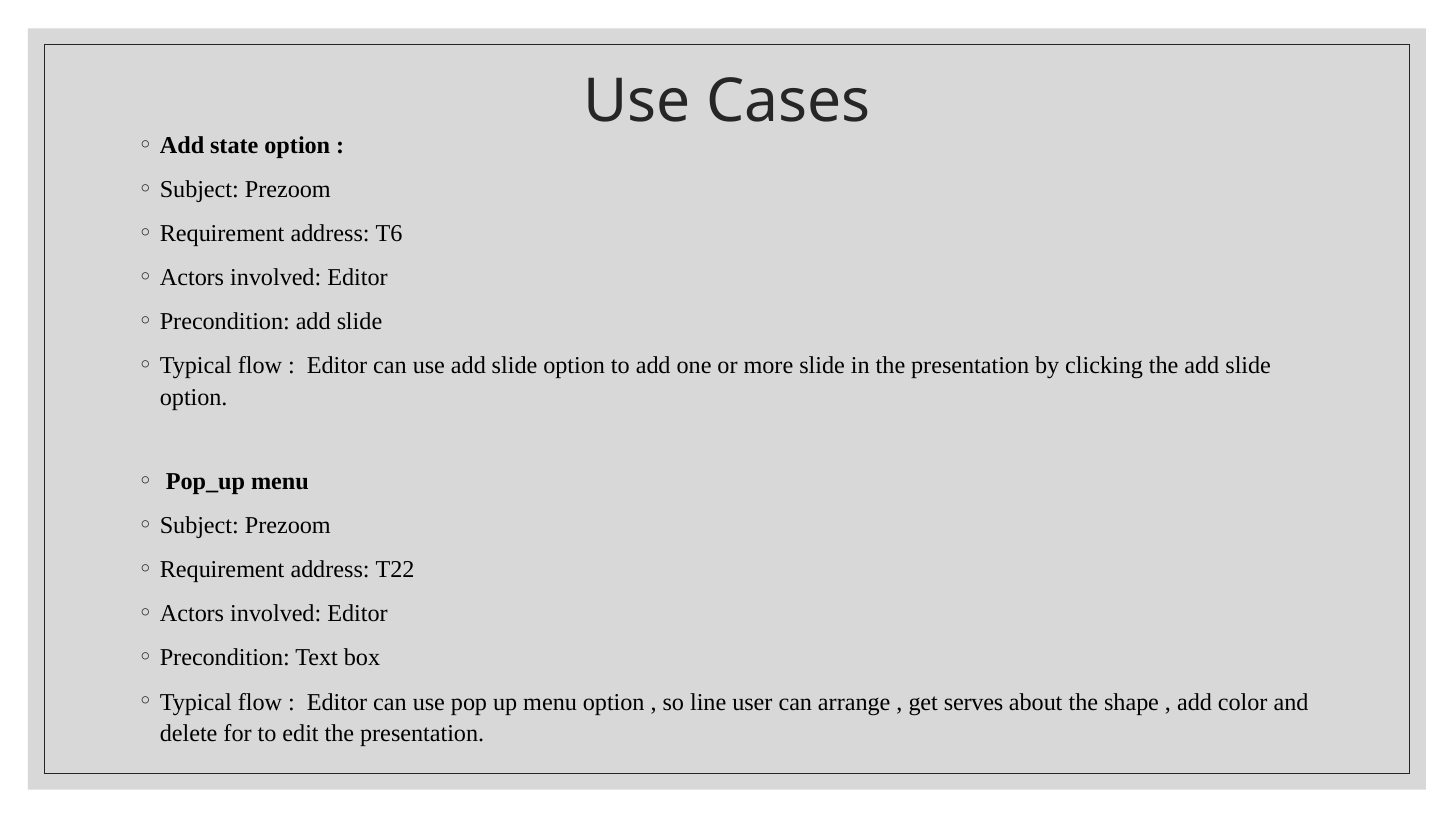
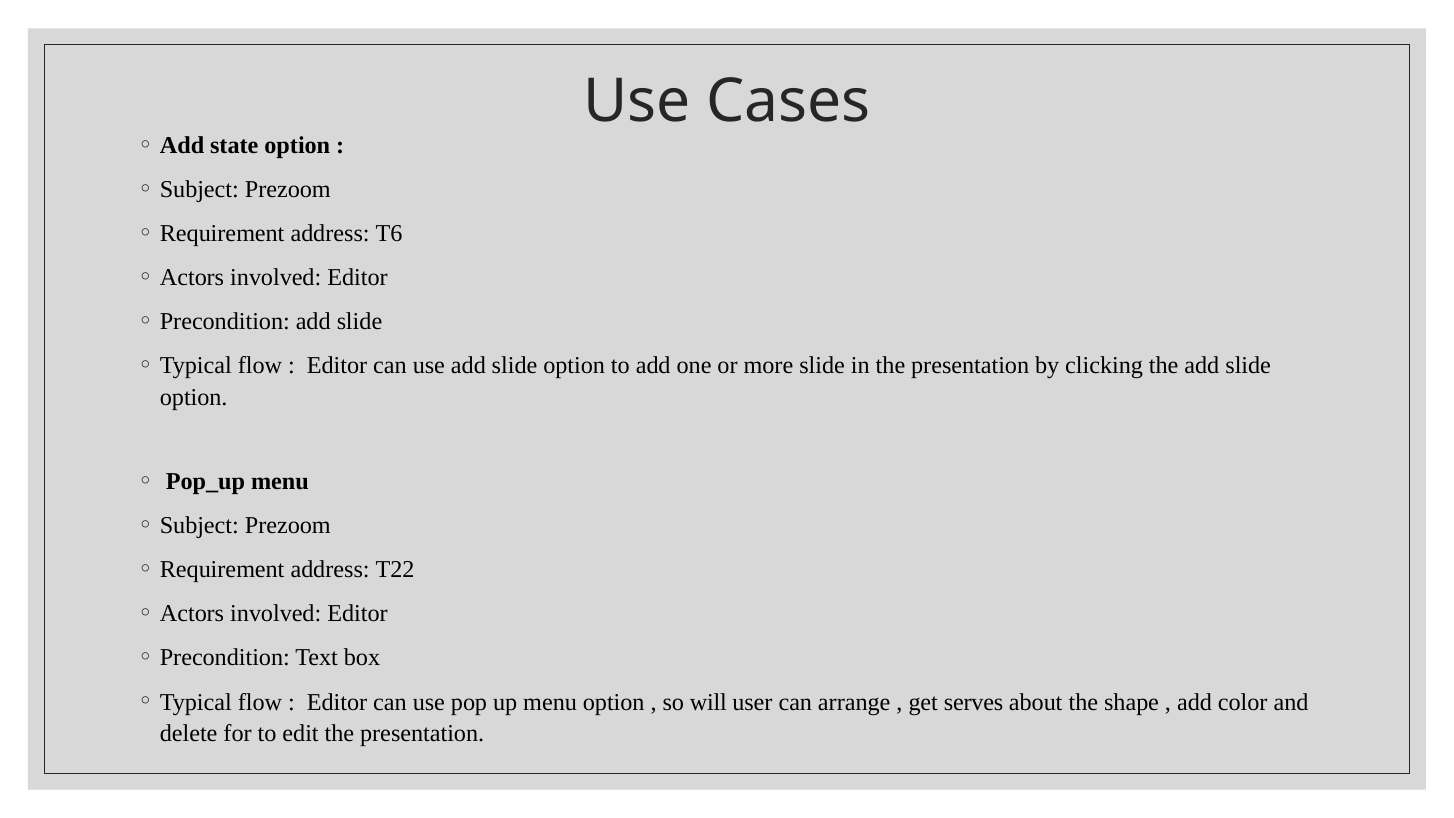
line: line -> will (708, 702)
